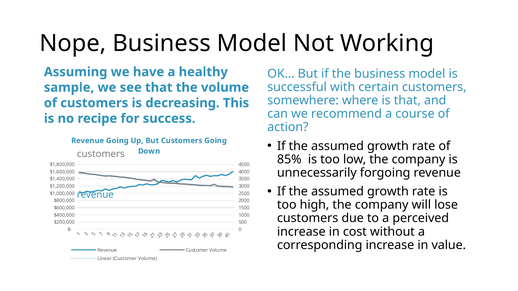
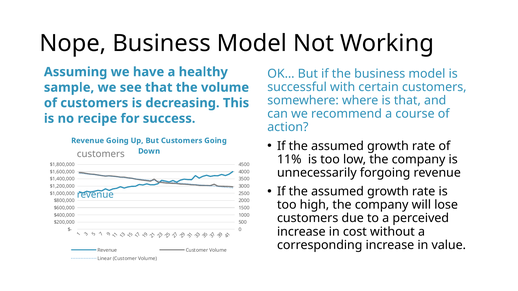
85%: 85% -> 11% (289, 160)
